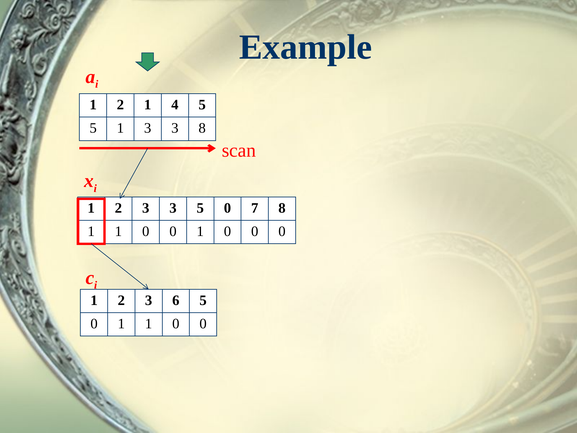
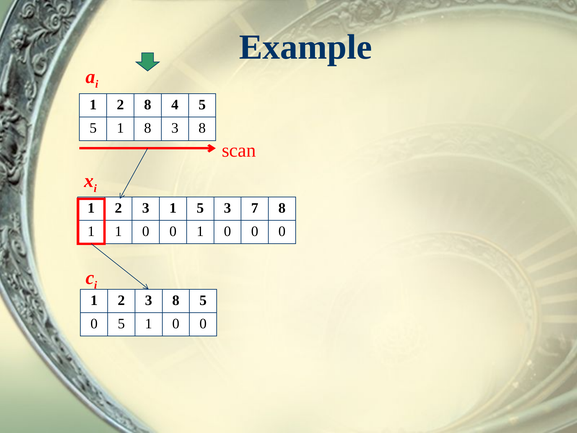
2 1: 1 -> 8 (148, 105)
1 3: 3 -> 8 (148, 128)
2 3 3: 3 -> 1 (173, 208)
0: 0 -> 3 (227, 208)
2 3 6: 6 -> 8 (176, 300)
1: 1 -> 5 (121, 323)
